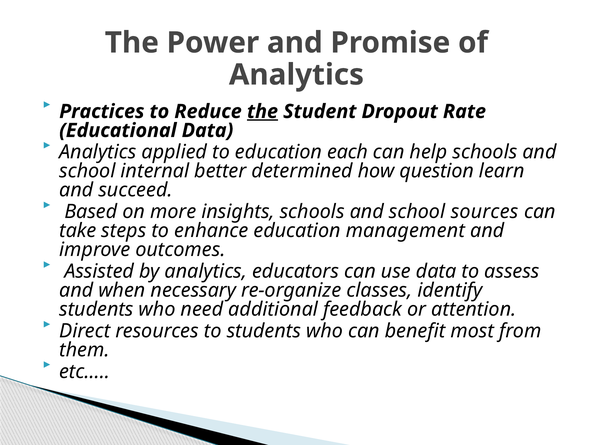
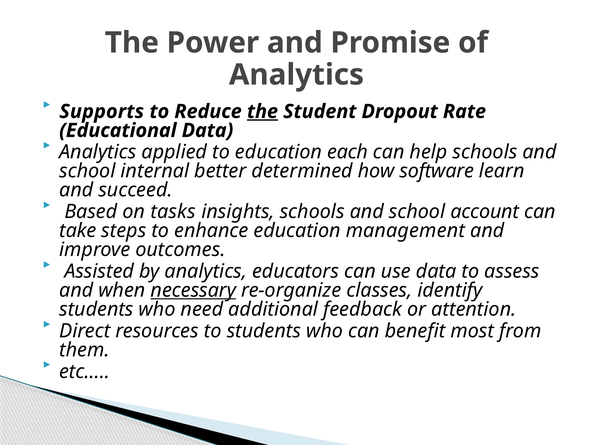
Practices: Practices -> Supports (102, 111)
question: question -> software (437, 171)
more: more -> tasks (173, 212)
sources: sources -> account (485, 212)
necessary underline: none -> present (193, 290)
